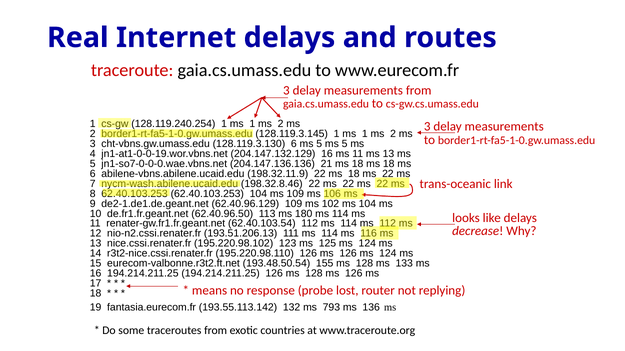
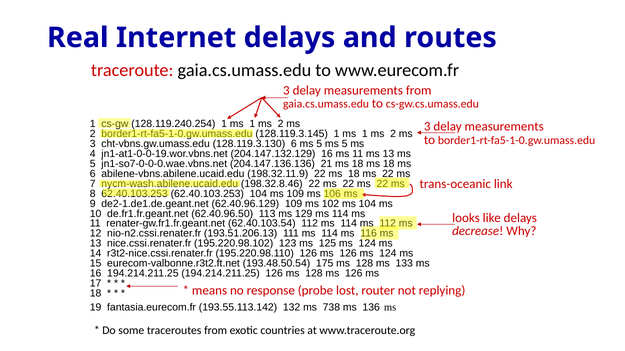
180: 180 -> 129 (304, 214)
155: 155 -> 175 (325, 264)
793: 793 -> 738 (331, 308)
